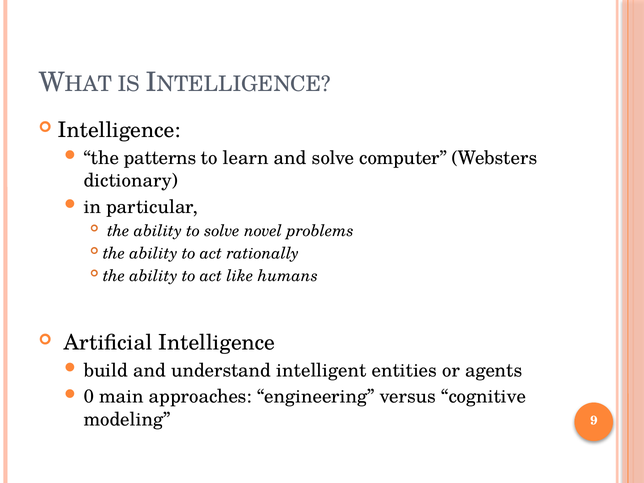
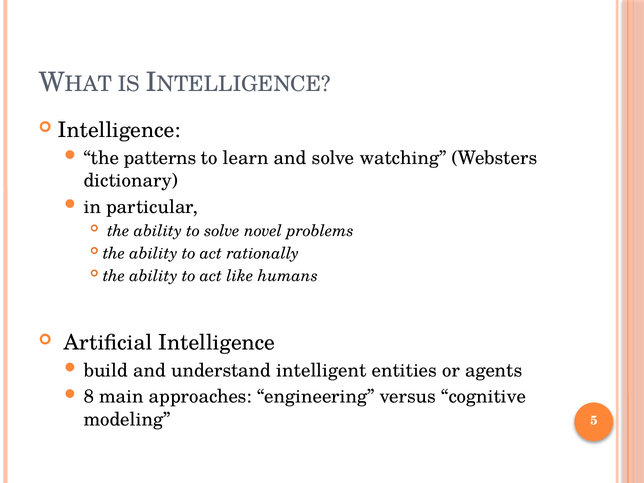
computer: computer -> watching (403, 158)
0: 0 -> 8 (89, 397)
9: 9 -> 5 (594, 421)
